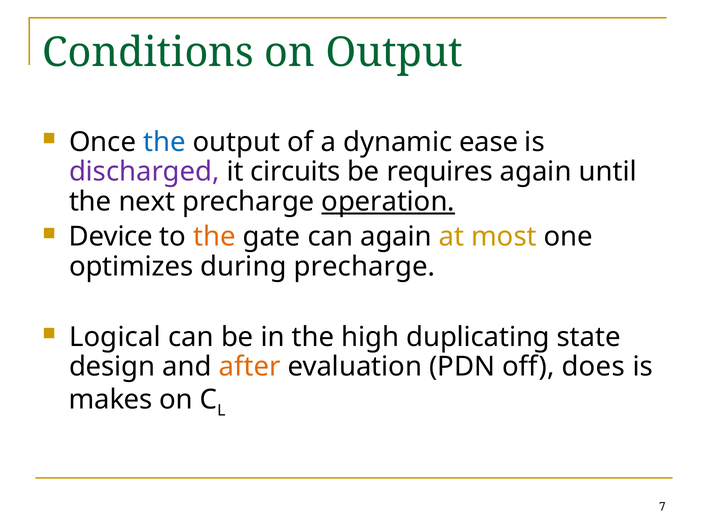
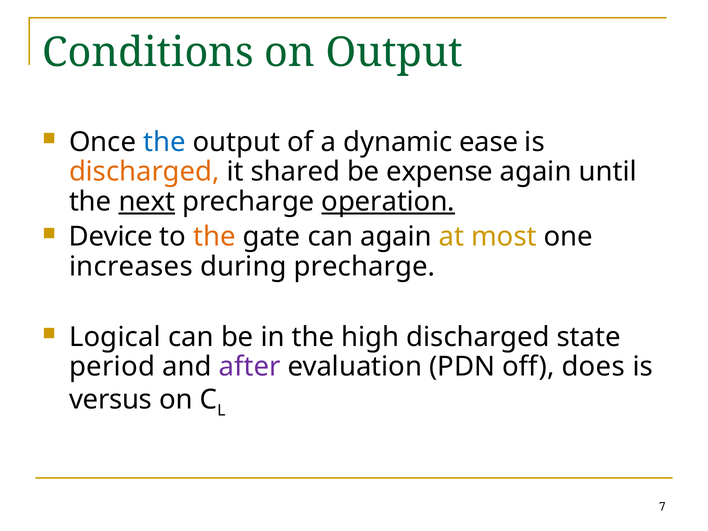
discharged colour: purple -> orange (144, 172)
circuits: circuits -> shared (295, 172)
requires: requires -> expense (440, 172)
next underline: none -> present (147, 202)
optimizes: optimizes -> increases (131, 267)
high duplicating: duplicating -> discharged (478, 337)
design: design -> period (112, 367)
after colour: orange -> purple (250, 367)
makes: makes -> versus (111, 400)
